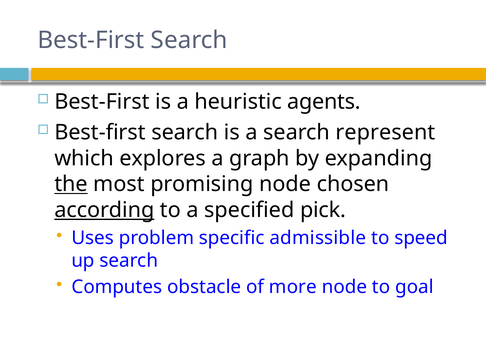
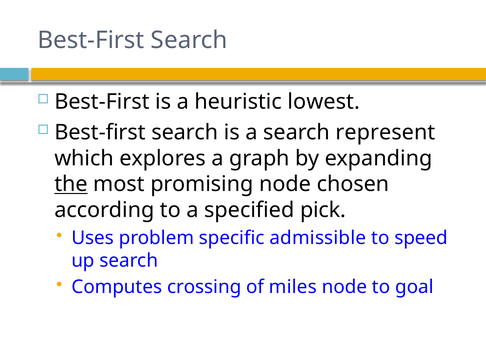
agents: agents -> lowest (324, 102)
according underline: present -> none (104, 210)
obstacle: obstacle -> crossing (204, 287)
more: more -> miles (293, 287)
